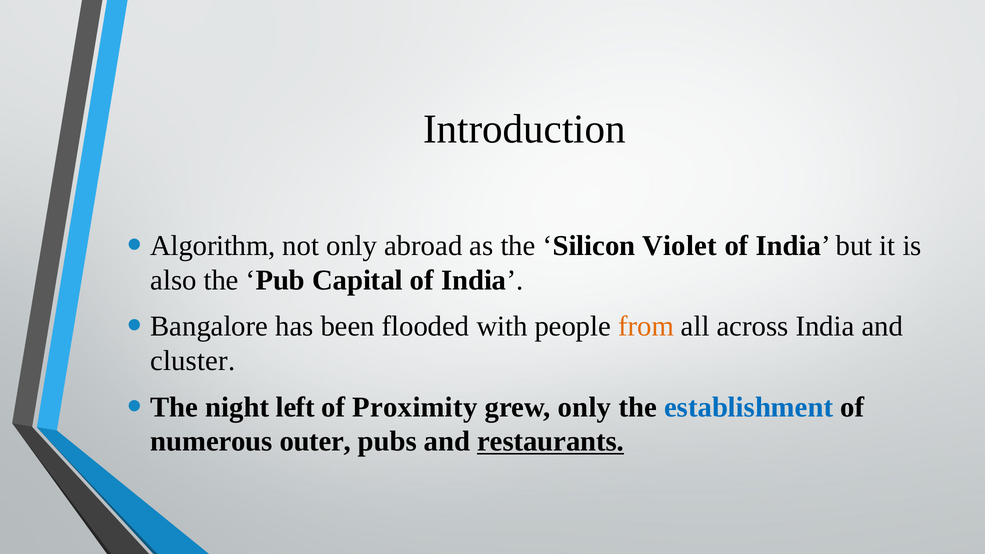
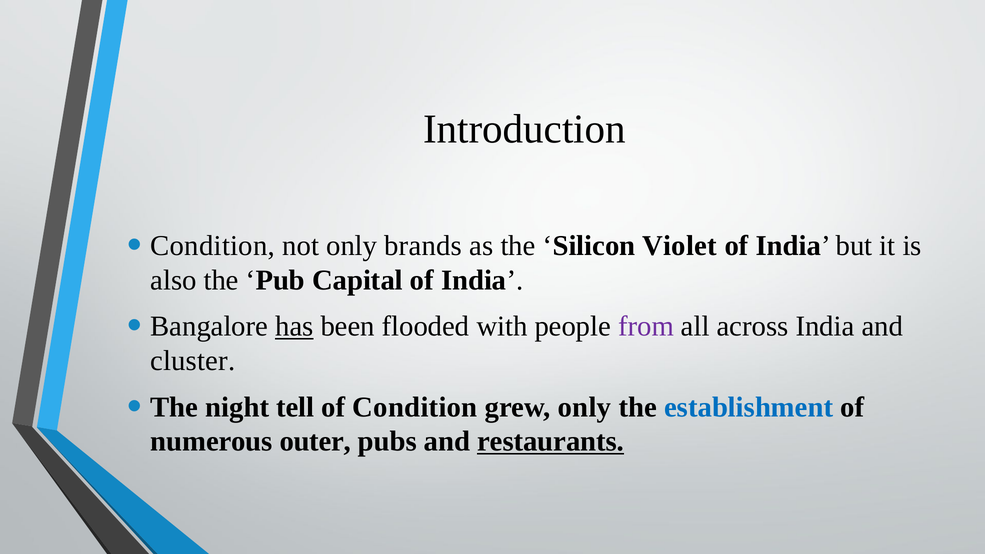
Algorithm: Algorithm -> Condition (213, 246)
abroad: abroad -> brands (423, 246)
has underline: none -> present (294, 326)
from colour: orange -> purple (646, 326)
left: left -> tell (295, 407)
of Proximity: Proximity -> Condition (415, 407)
